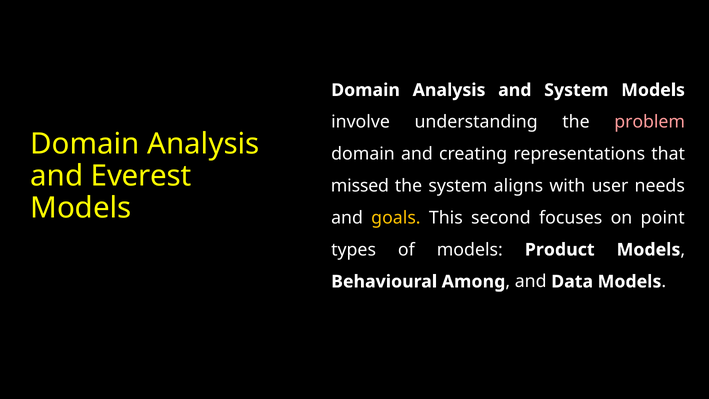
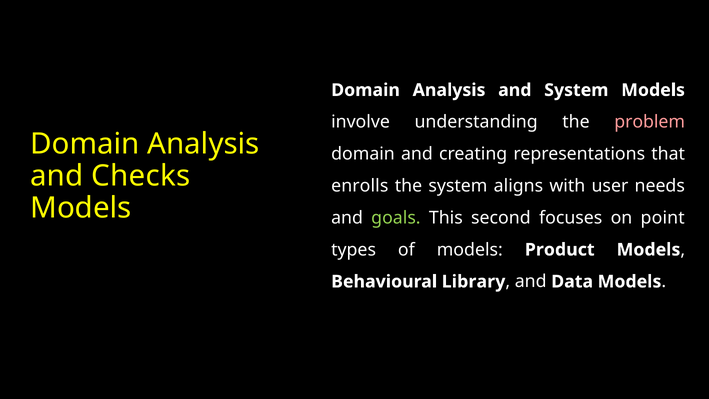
Everest: Everest -> Checks (141, 176)
missed: missed -> enrolls (360, 186)
goals colour: yellow -> light green (396, 218)
Among: Among -> Library (474, 281)
